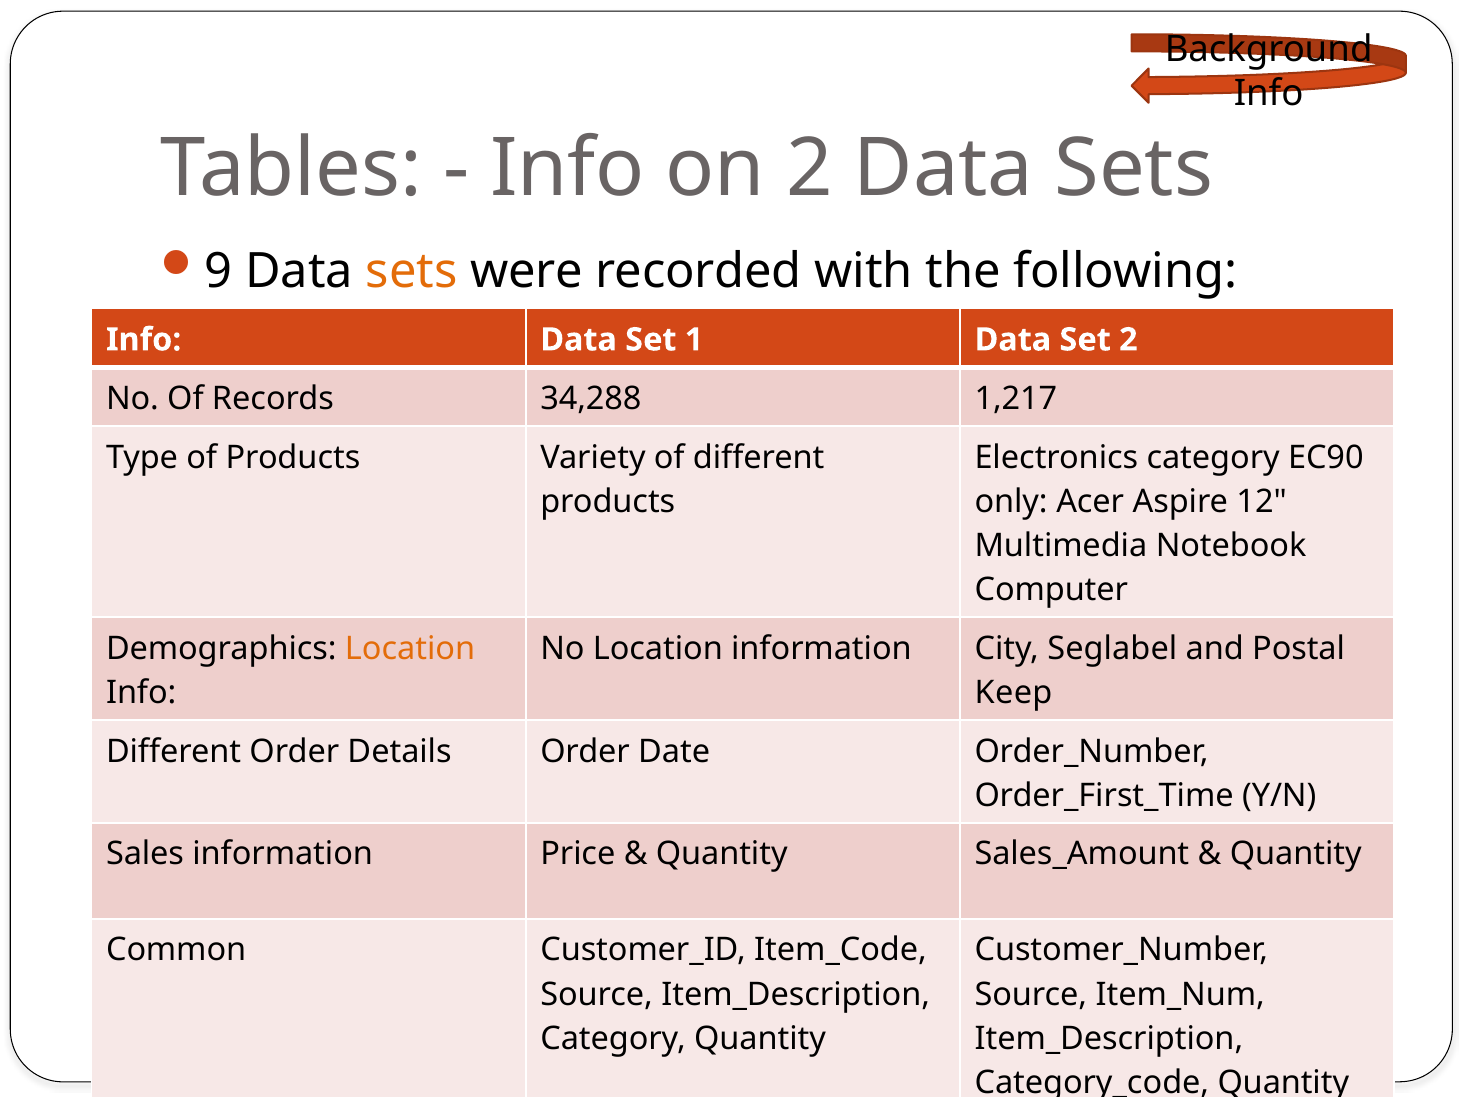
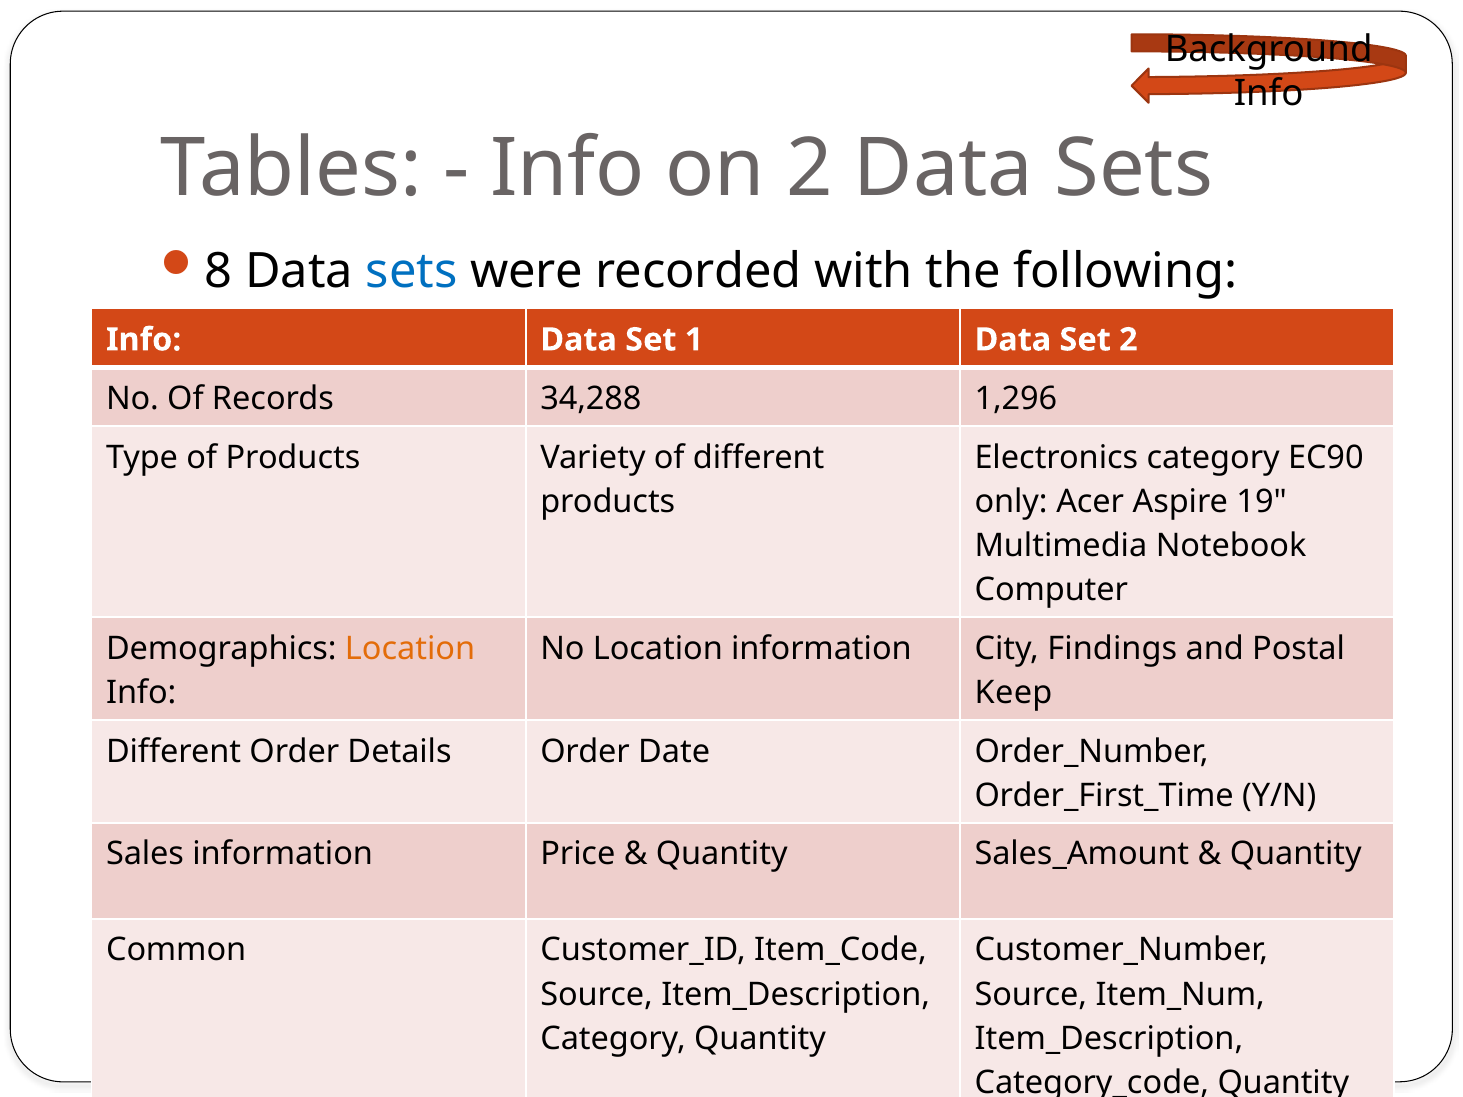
9: 9 -> 8 (219, 272)
sets colour: orange -> blue (412, 272)
1,217: 1,217 -> 1,296 (1016, 399)
12: 12 -> 19 (1262, 502)
Seglabel: Seglabel -> Findings (1112, 649)
